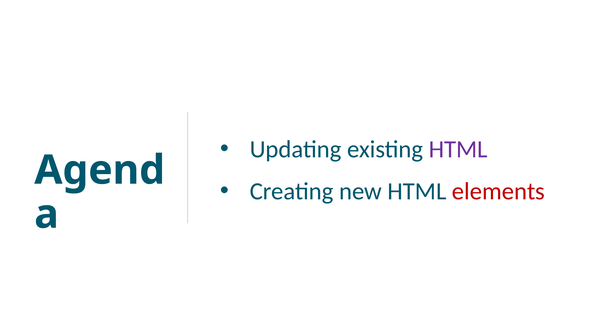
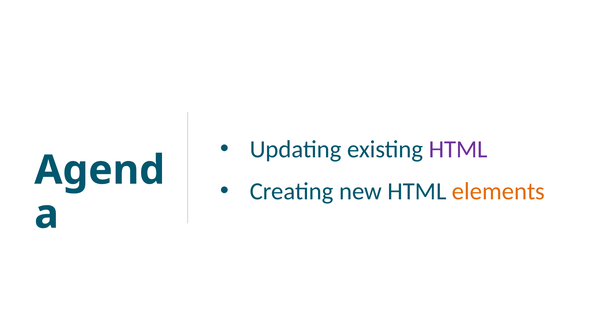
elements colour: red -> orange (498, 191)
